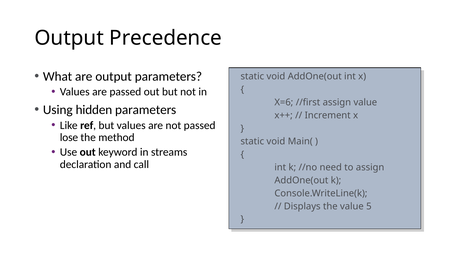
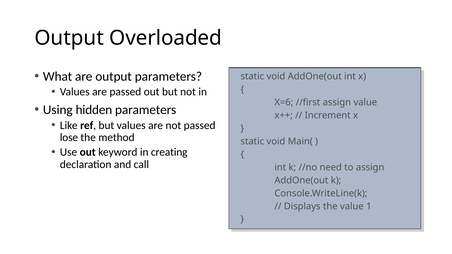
Precedence: Precedence -> Overloaded (166, 38)
streams: streams -> creating (169, 152)
5: 5 -> 1 (369, 206)
